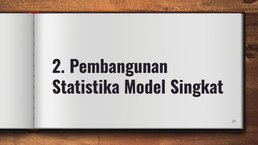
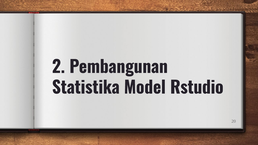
Singkat: Singkat -> Rstudio (197, 88)
